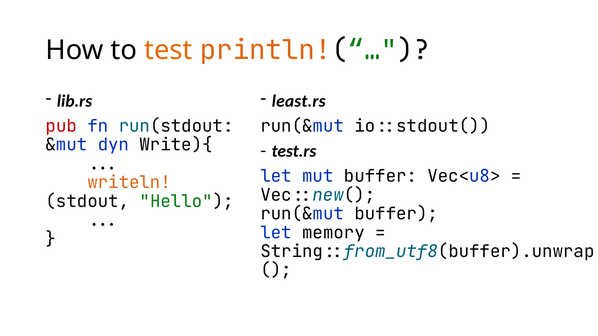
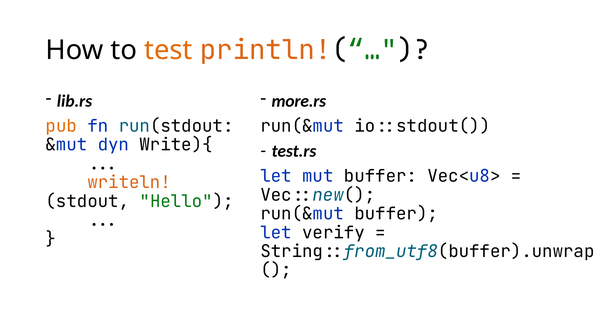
least.rs: least.rs -> more.rs (299, 101)
pub colour: red -> orange (61, 126)
memory: memory -> verify (334, 233)
